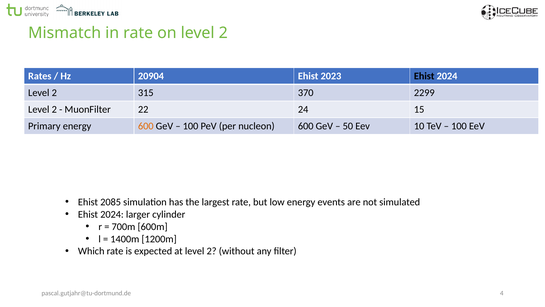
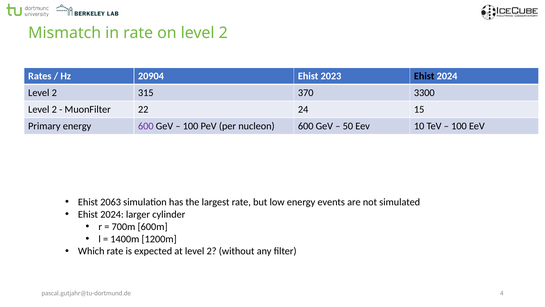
2299: 2299 -> 3300 (424, 93)
600 colour: orange -> purple (146, 126)
2085: 2085 -> 2063 (111, 202)
